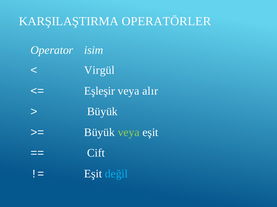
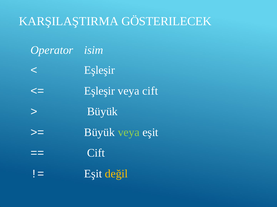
OPERATÖRLER: OPERATÖRLER -> GÖSTERILECEK (167, 21)
Virgül: Virgül -> Eşleşir (100, 70)
veya alır: alır -> cift (150, 91)
değil colour: light blue -> yellow (116, 174)
